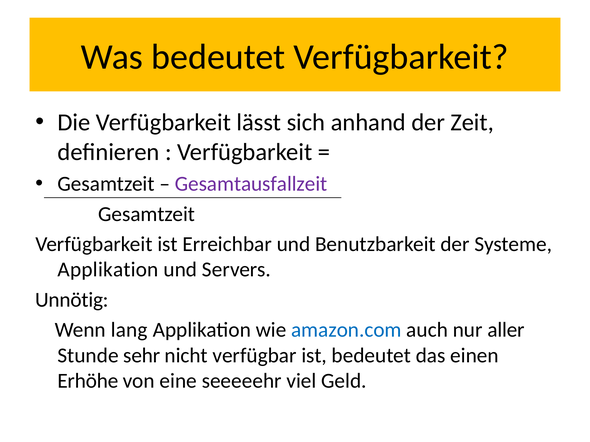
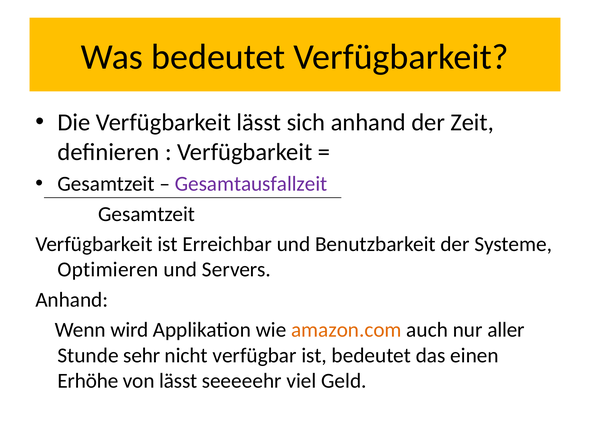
Applikation: Applikation -> Optimieren (108, 270)
Unnötig: Unnötig -> Anhand (72, 300)
lang: lang -> wird (129, 330)
amazon.com colour: blue -> orange (346, 330)
von eine: eine -> lässt (178, 381)
